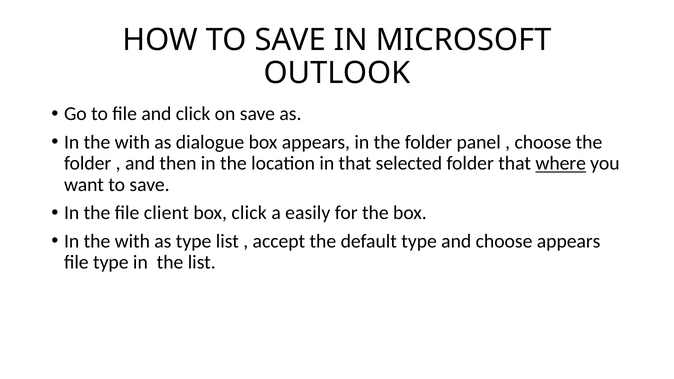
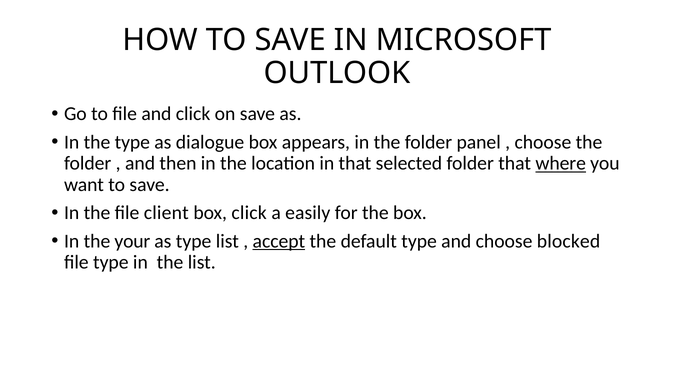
with: with -> type (132, 142)
with: with -> your (132, 241)
accept underline: none -> present (279, 241)
choose appears: appears -> blocked (569, 241)
